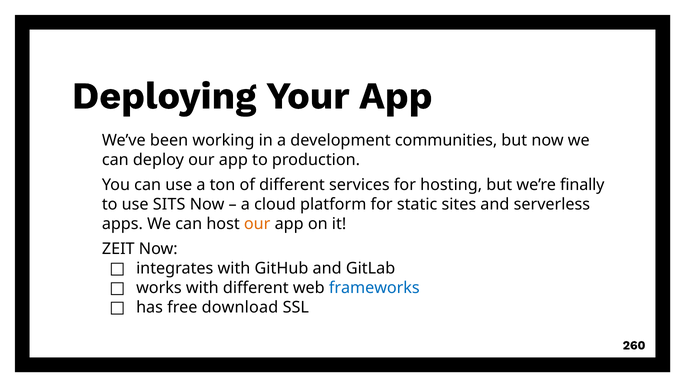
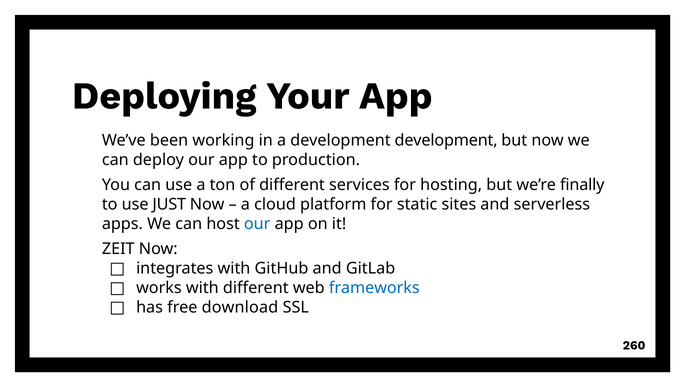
development communities: communities -> development (446, 140)
SITS: SITS -> JUST (169, 204)
our colour: orange -> blue (257, 224)
